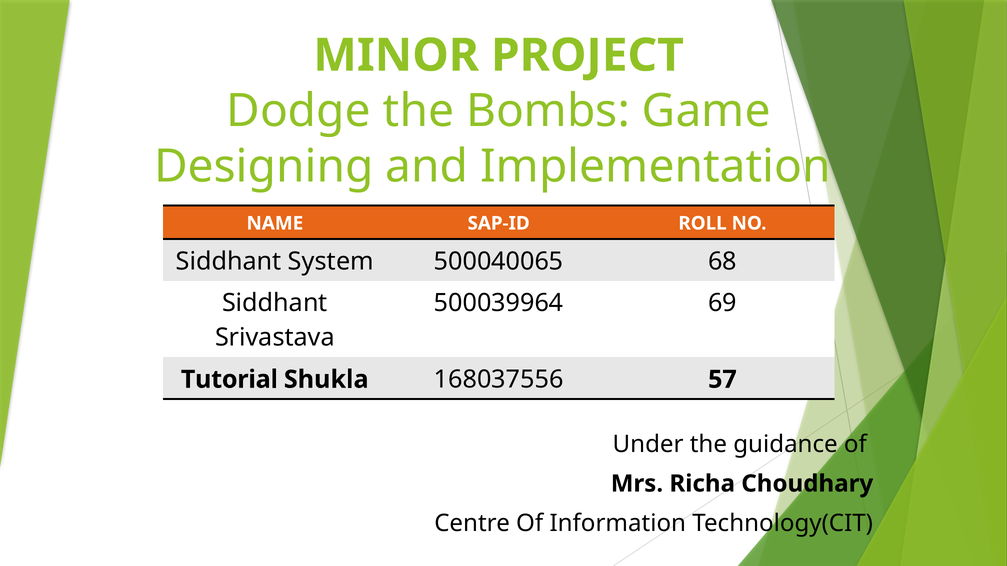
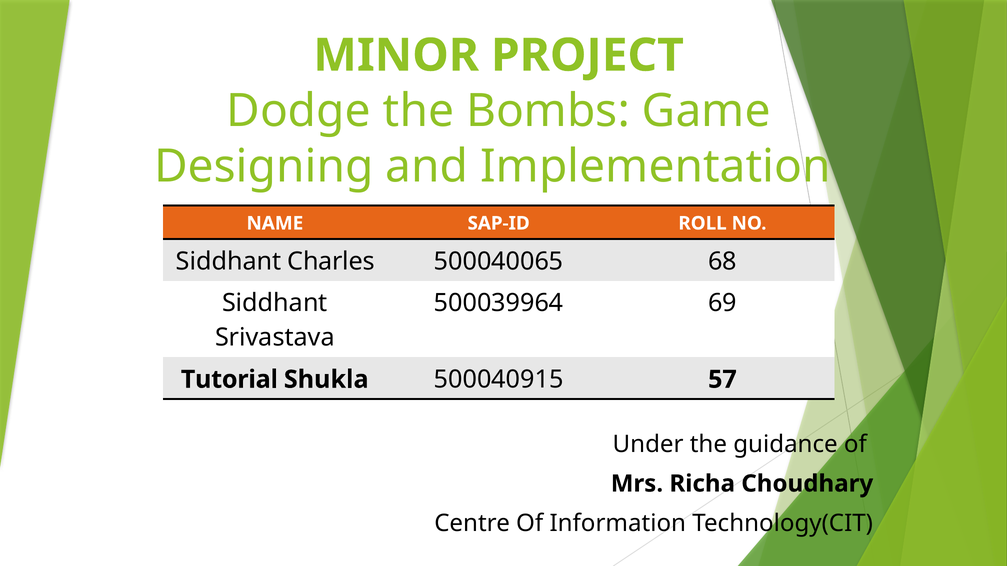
System: System -> Charles (331, 261)
168037556: 168037556 -> 500040915 (499, 380)
